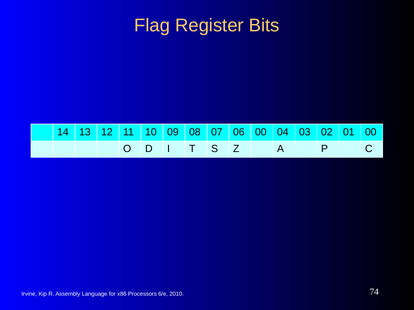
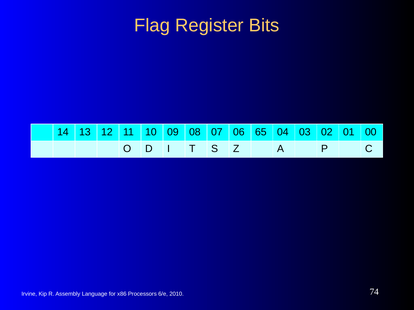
06 00: 00 -> 65 (261, 132)
